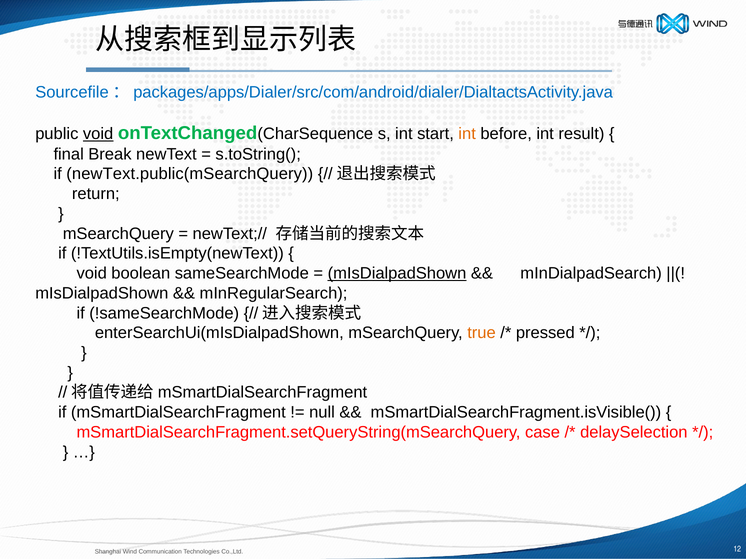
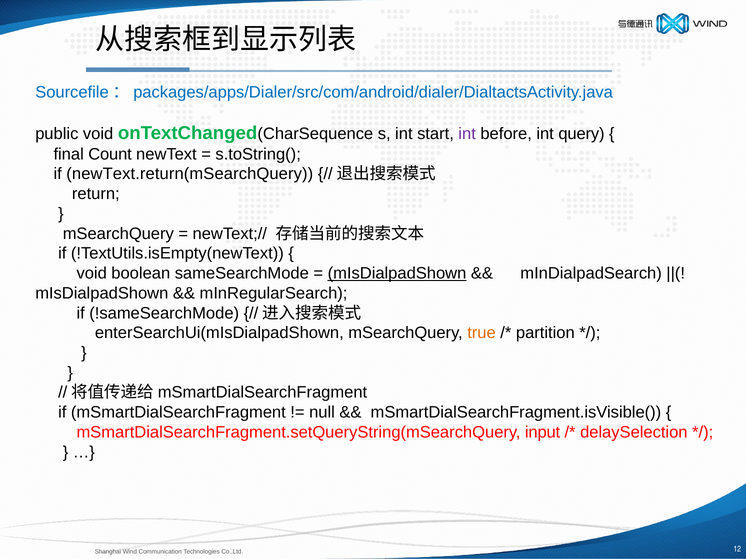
void underline: present -> none (98, 134)
int colour: orange -> purple (467, 134)
result: result -> query (581, 134)
Break: Break -> Count (110, 154)
newText.public(mSearchQuery: newText.public(mSearchQuery -> newText.return(mSearchQuery (190, 174)
pressed: pressed -> partition (545, 333)
case: case -> input (543, 433)
